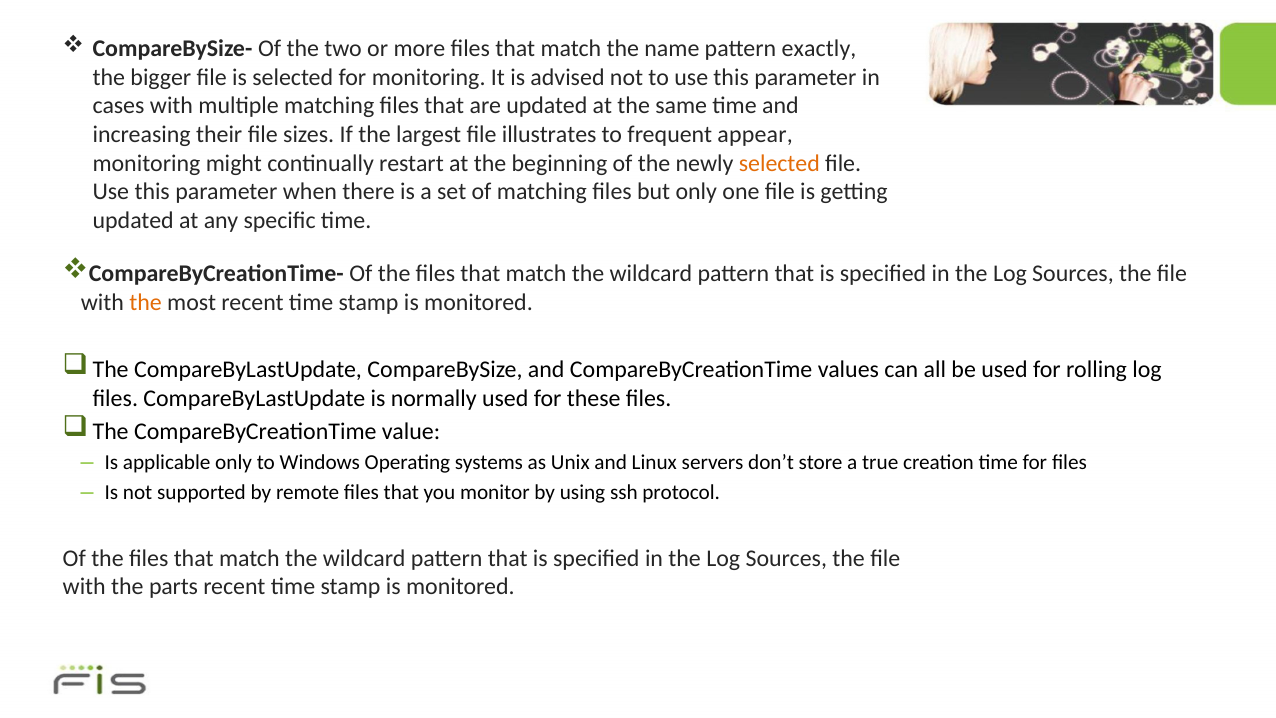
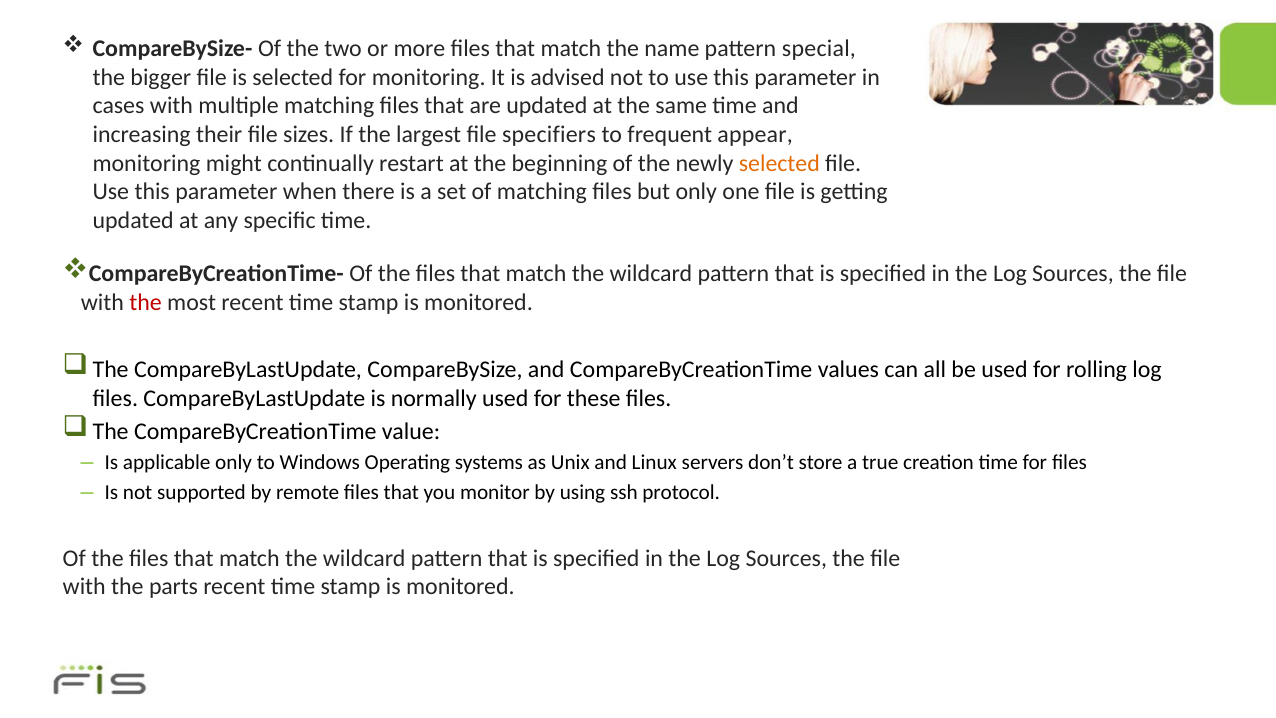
exactly: exactly -> special (819, 48)
illustrates: illustrates -> specifiers (549, 135)
the colour: orange -> red (146, 302)
